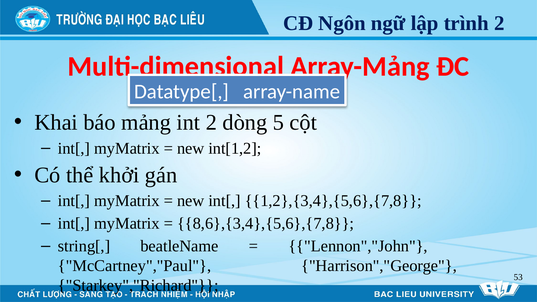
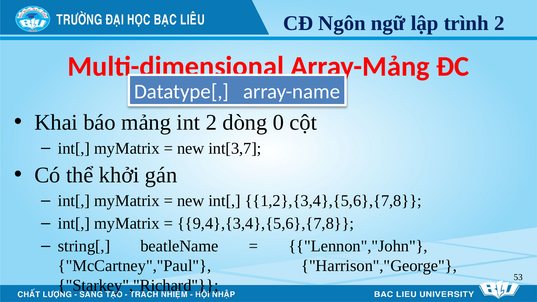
5: 5 -> 0 (278, 122)
int[1,2: int[1,2 -> int[3,7 (235, 148)
8,6},{3,4},{5,6},{7,8: 8,6},{3,4},{5,6},{7,8 -> 9,4},{3,4},{5,6},{7,8 (266, 224)
